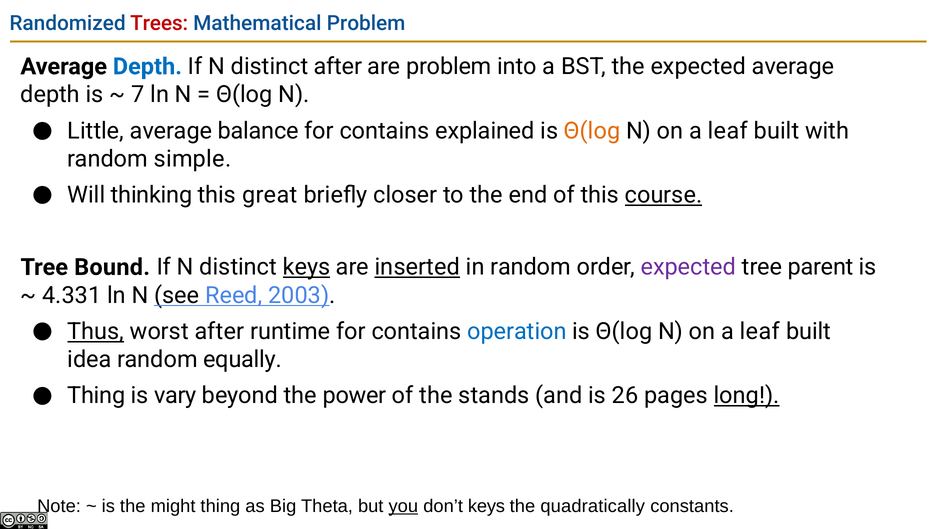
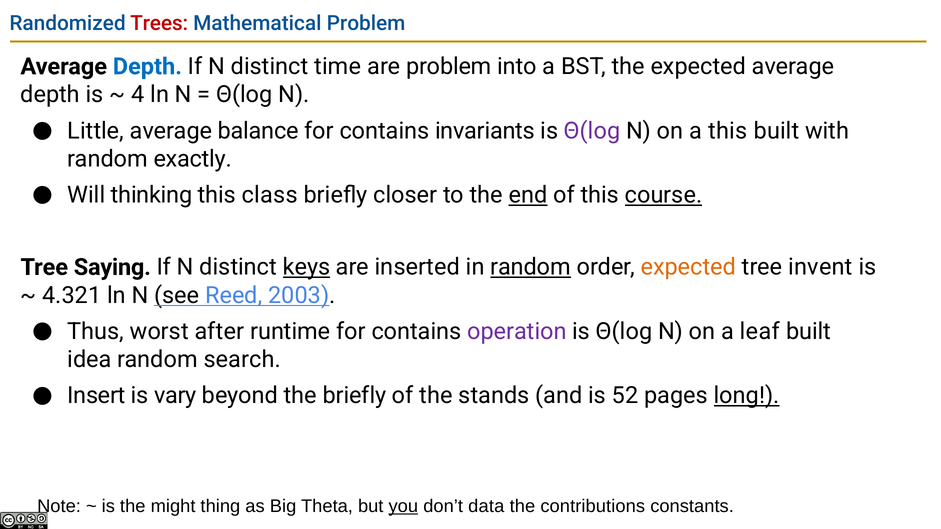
distinct after: after -> time (338, 67)
7: 7 -> 4 (138, 95)
explained: explained -> invariants (485, 131)
Θ(log colour: orange -> purple (592, 131)
leaf: leaf -> this (728, 131)
simple: simple -> exactly (193, 159)
great: great -> class (270, 195)
end underline: none -> present (528, 195)
Bound: Bound -> Saying (112, 267)
inserted underline: present -> none (417, 267)
random underline: none -> present (531, 267)
expected colour: purple -> orange (688, 267)
parent: parent -> invent (820, 267)
4.331: 4.331 -> 4.321 (72, 296)
Thus underline: present -> none (96, 332)
operation colour: blue -> purple (517, 332)
equally: equally -> search (242, 360)
Thing: Thing -> Insert (96, 396)
the power: power -> briefly (354, 396)
26: 26 -> 52 (625, 396)
don’t keys: keys -> data (486, 507)
quadratically: quadratically -> contributions (593, 507)
